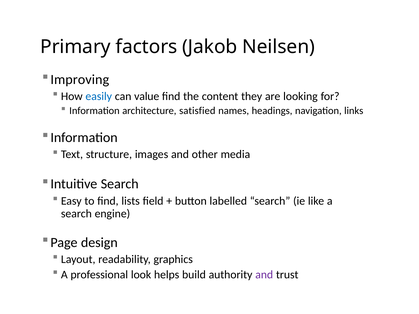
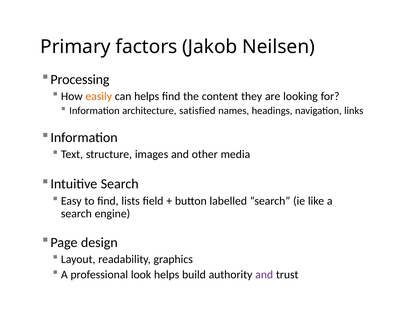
Improving: Improving -> Processing (80, 80)
easily colour: blue -> orange (99, 96)
can value: value -> helps (147, 96)
